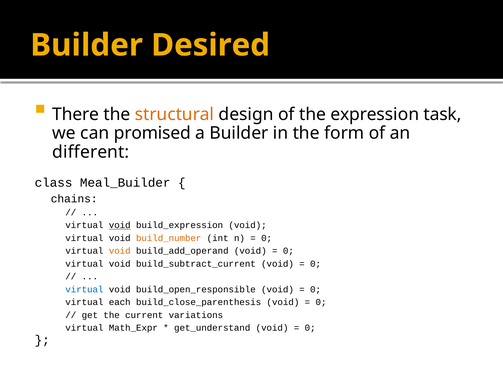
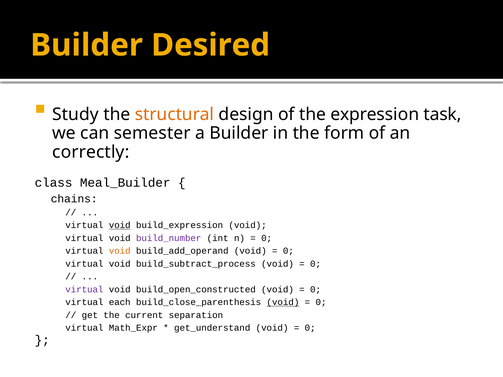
There: There -> Study (76, 114)
promised: promised -> semester (152, 133)
different: different -> correctly (91, 152)
build_number colour: orange -> purple (169, 238)
build_subtract_current: build_subtract_current -> build_subtract_process (196, 264)
virtual colour: blue -> purple (84, 290)
build_open_responsible: build_open_responsible -> build_open_constructed (196, 290)
void underline: none -> present (283, 302)
variations: variations -> separation (196, 315)
